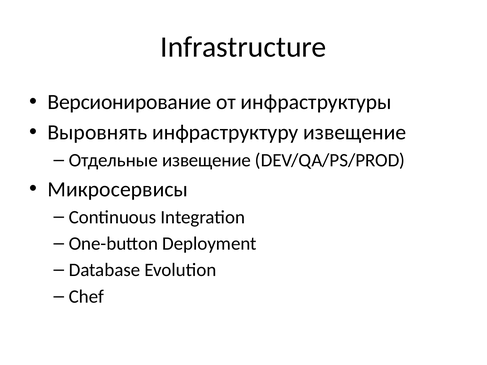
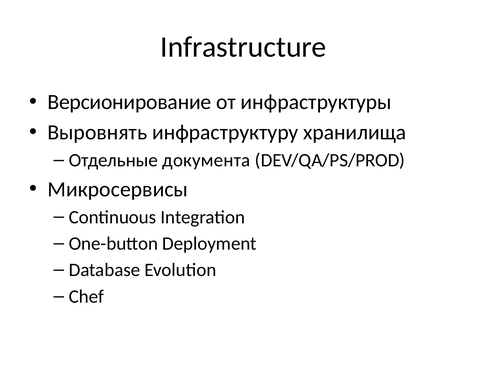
инфраструктуру извещение: извещение -> хранилища (355, 133)
Отдельные извещение: извещение -> документа (206, 160)
